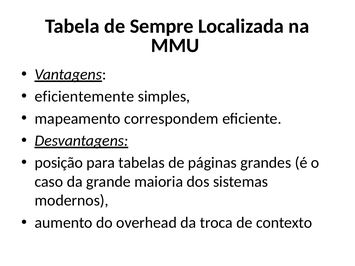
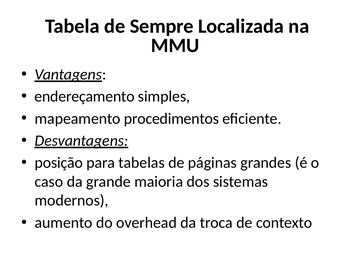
eficientemente: eficientemente -> endereçamento (85, 97)
correspondem: correspondem -> procedimentos (171, 119)
